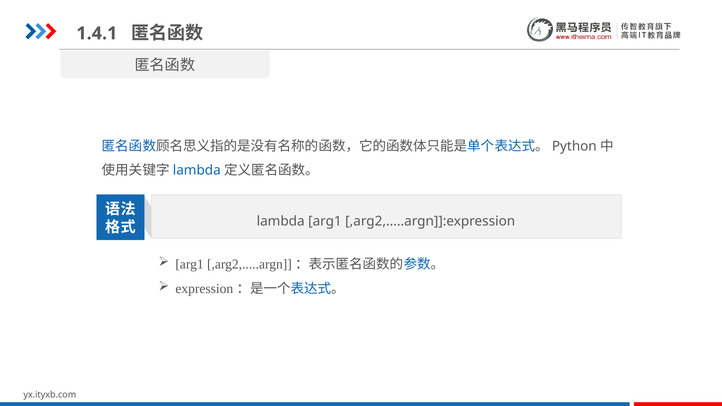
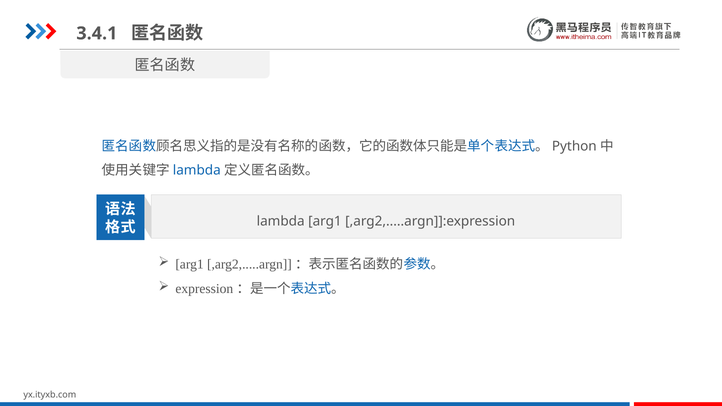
1.4.1: 1.4.1 -> 3.4.1 (97, 33)
